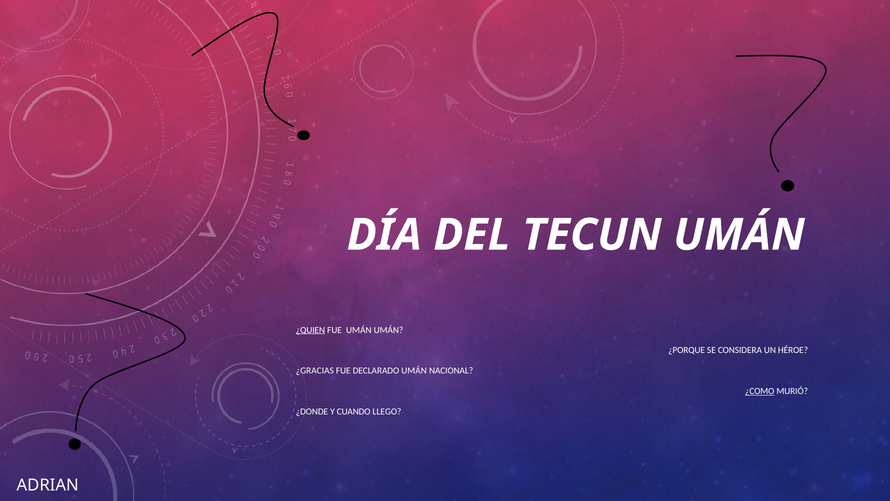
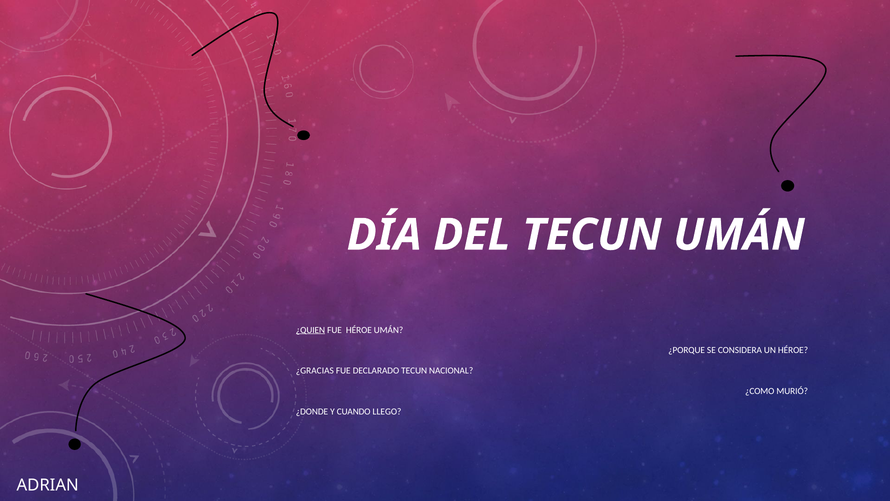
FUE UMÁN: UMÁN -> HÉROE (359, 330)
DECLARADO UMÁN: UMÁN -> TECUN (414, 371)
¿COMO underline: present -> none (760, 391)
